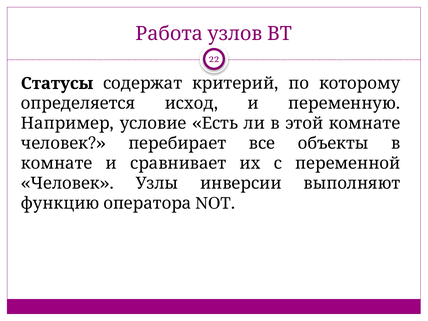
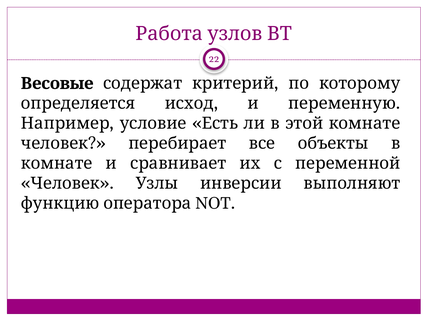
Статусы: Статусы -> Весовые (57, 83)
